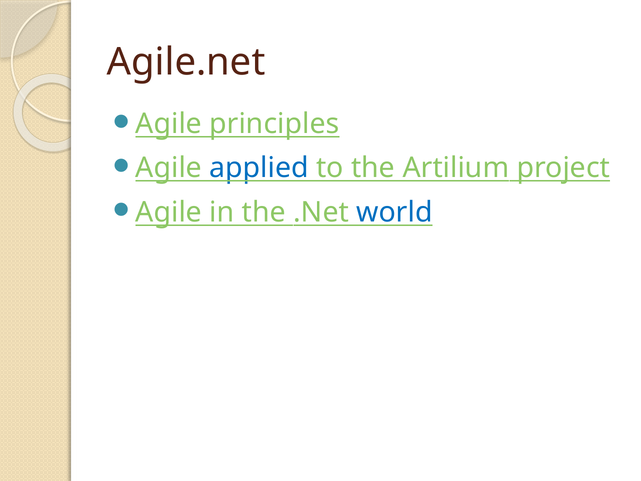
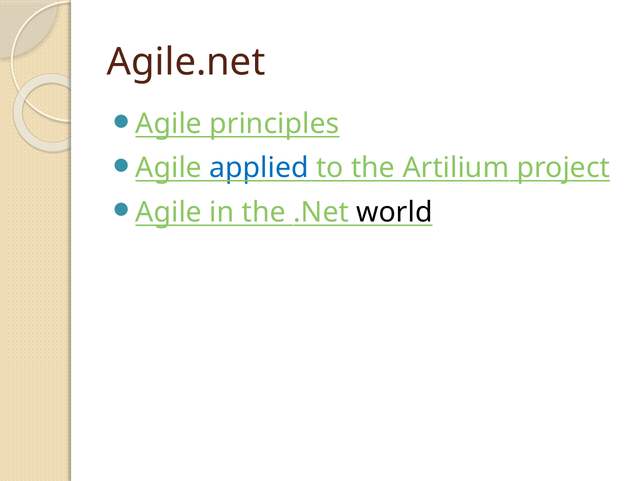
world colour: blue -> black (394, 212)
